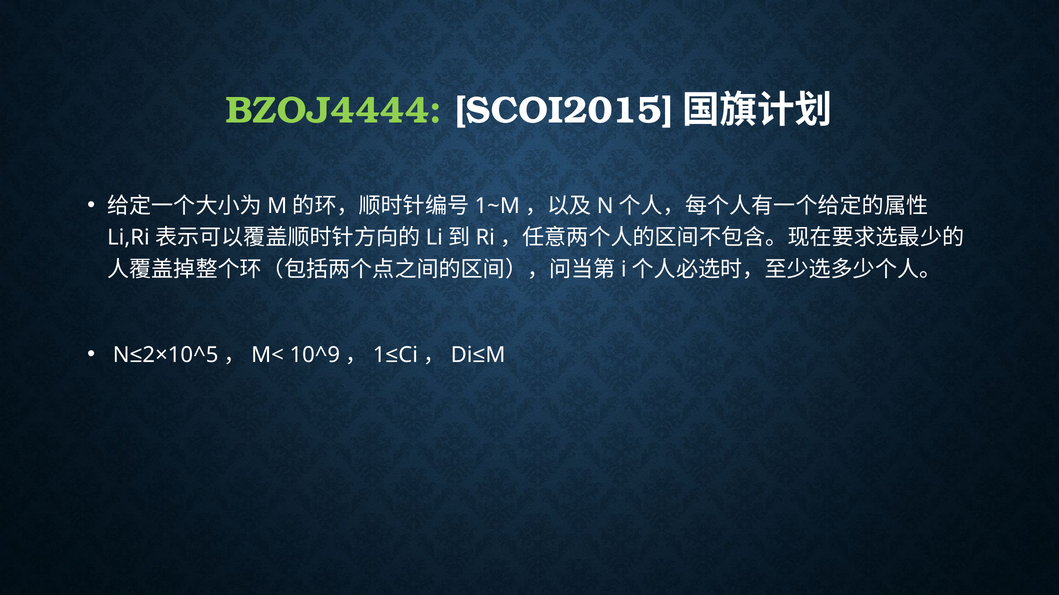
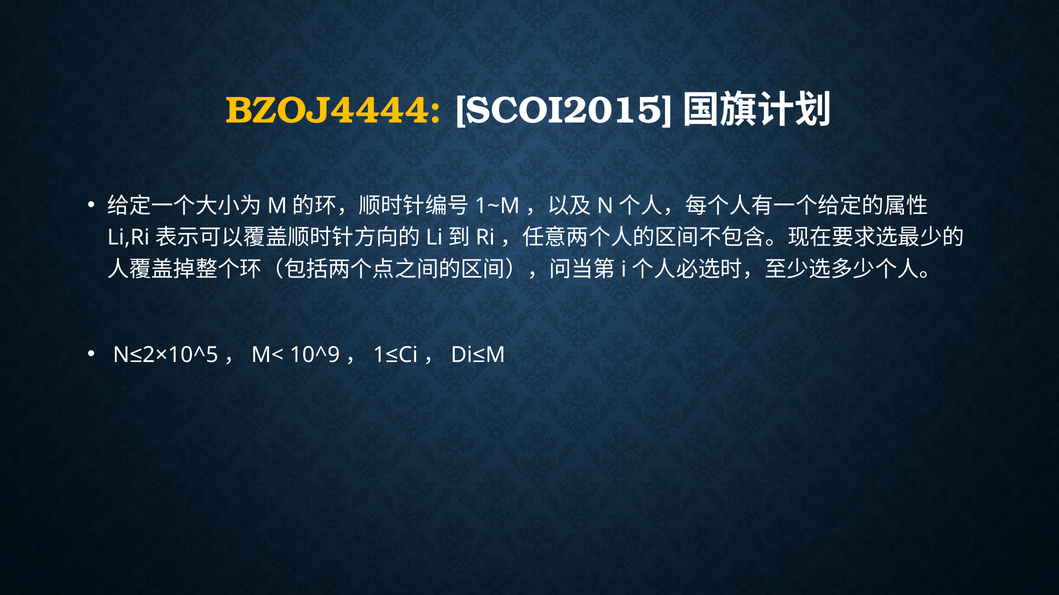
BZOJ4444 colour: light green -> yellow (334, 110)
